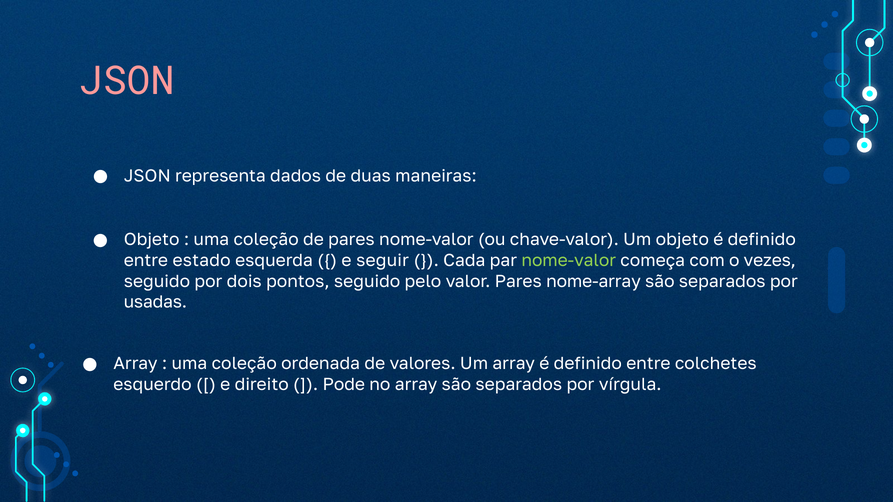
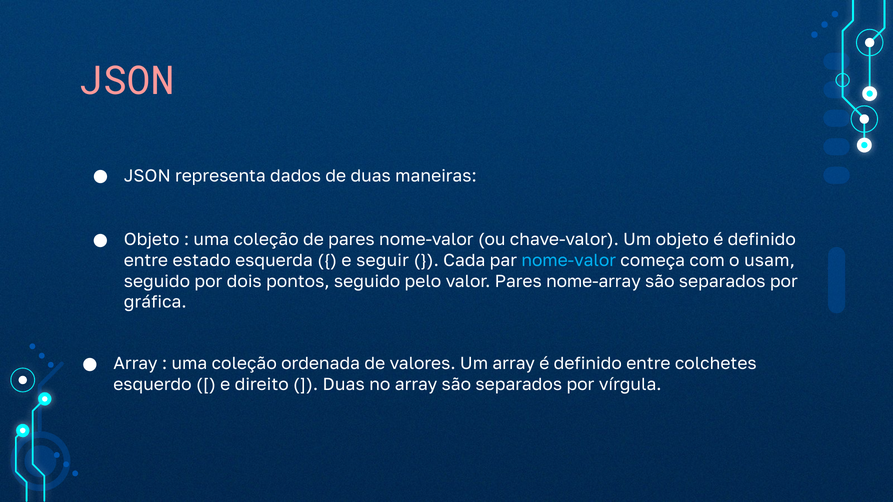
nome-valor colour: light green -> light blue (569, 261)
vezes: vezes -> usam (770, 261)
usadas: usadas -> gráfica (155, 302)
Pode: Pode -> Duas (344, 385)
